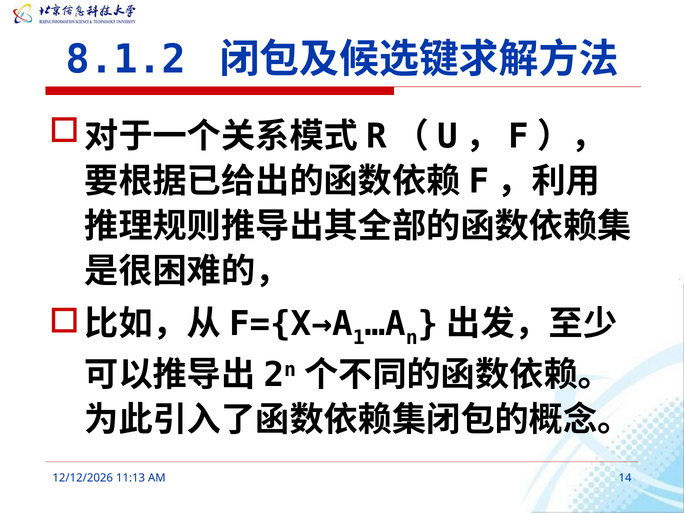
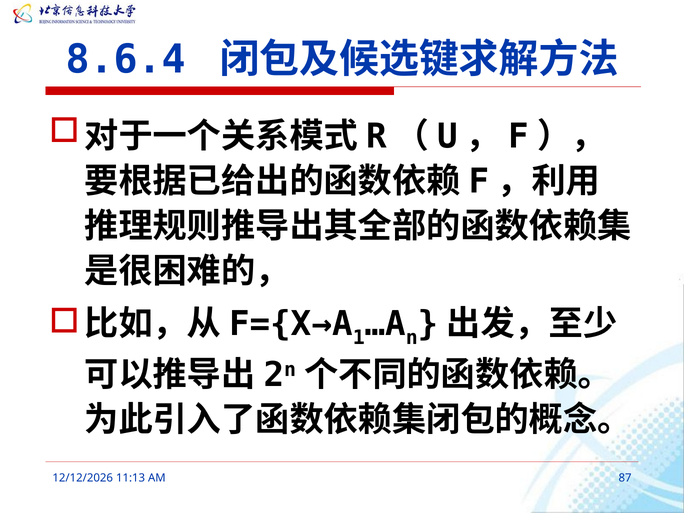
8.1.2: 8.1.2 -> 8.6.4 (126, 59)
14: 14 -> 87 (625, 478)
